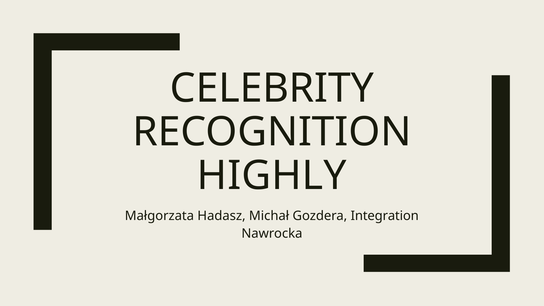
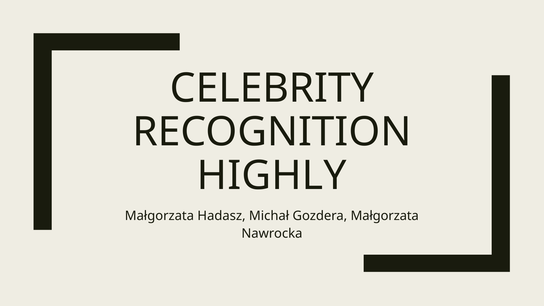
Gozdera Integration: Integration -> Małgorzata (385, 216)
